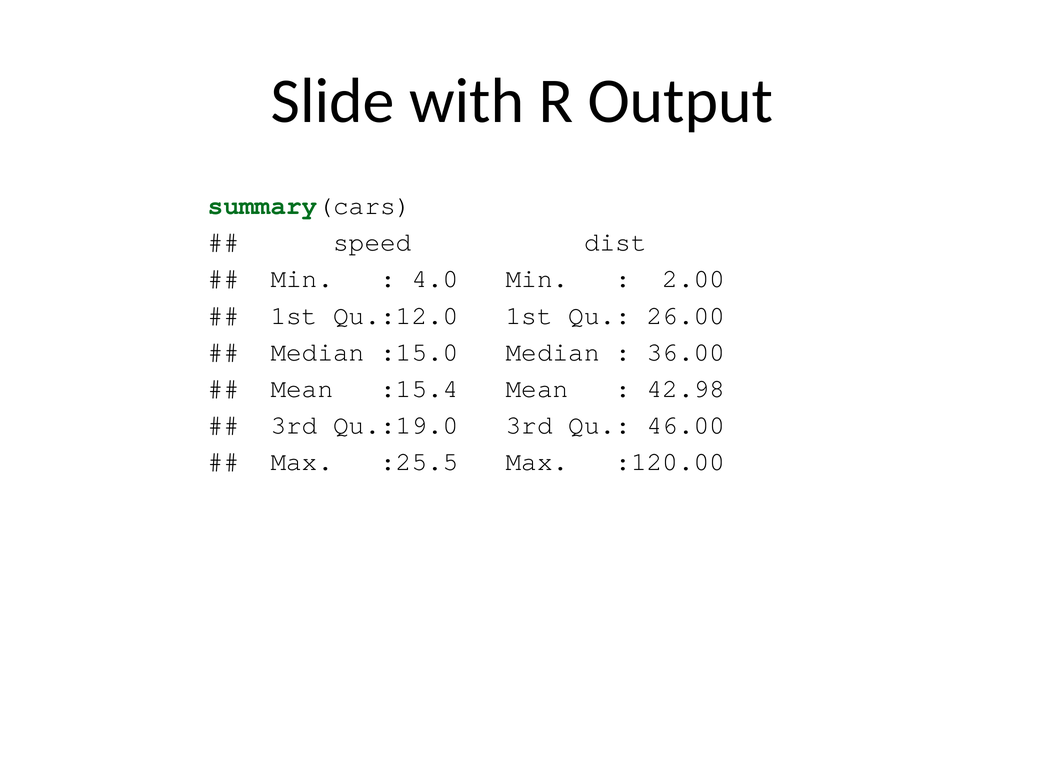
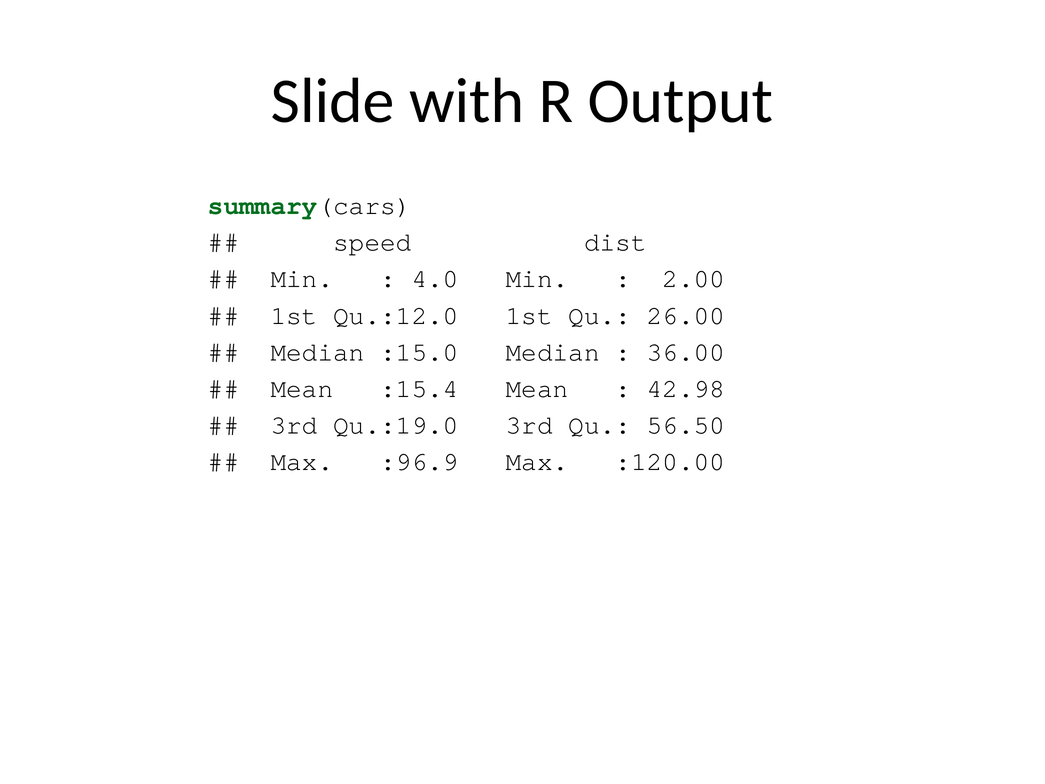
46.00: 46.00 -> 56.50 (686, 425)
:25.5: :25.5 -> :96.9 (419, 462)
